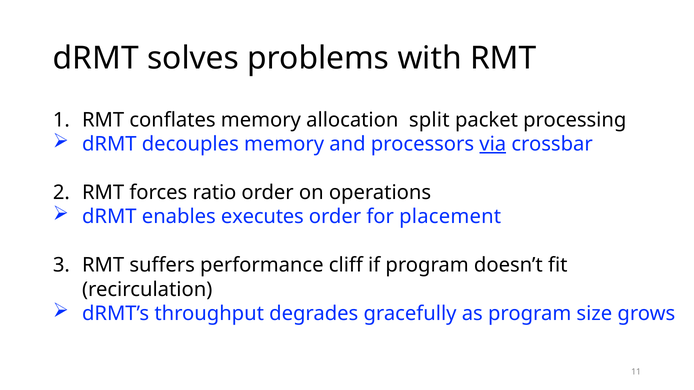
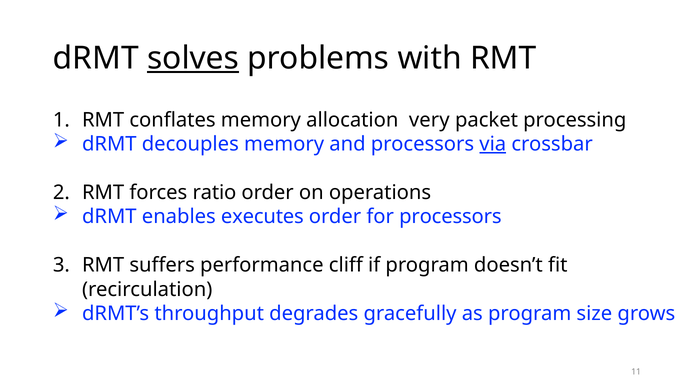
solves underline: none -> present (193, 58)
split: split -> very (429, 120)
for placement: placement -> processors (450, 217)
